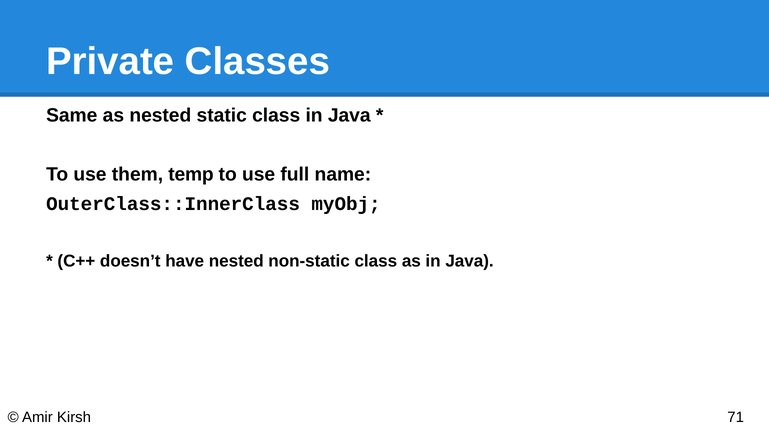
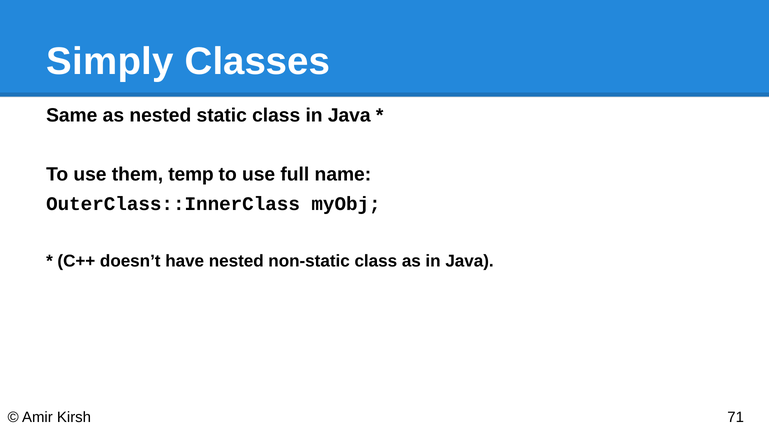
Private: Private -> Simply (110, 61)
